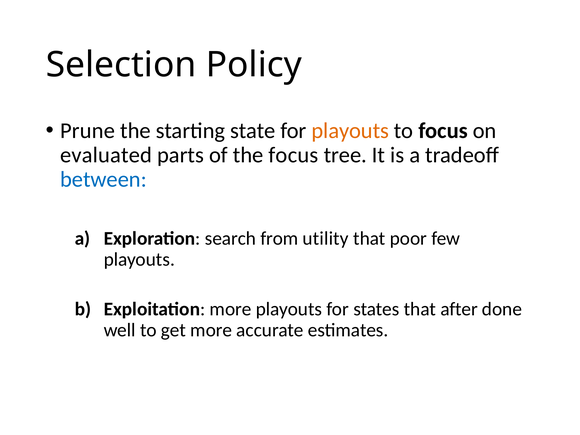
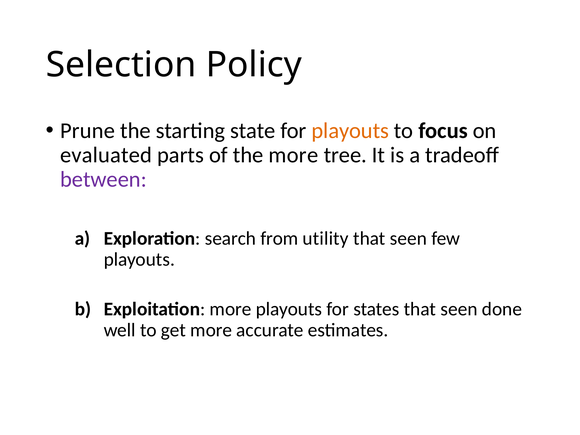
the focus: focus -> more (293, 155)
between colour: blue -> purple (103, 179)
poor: poor -> seen (408, 239)
states that after: after -> seen (459, 309)
